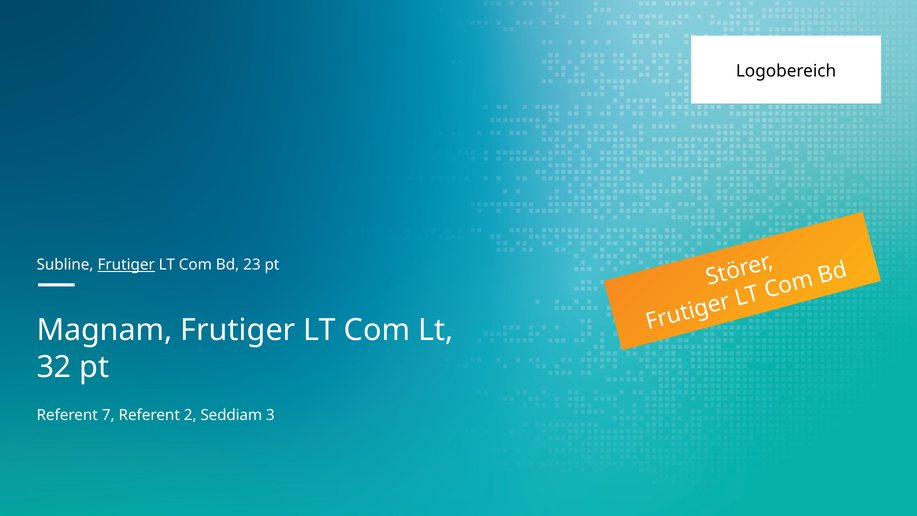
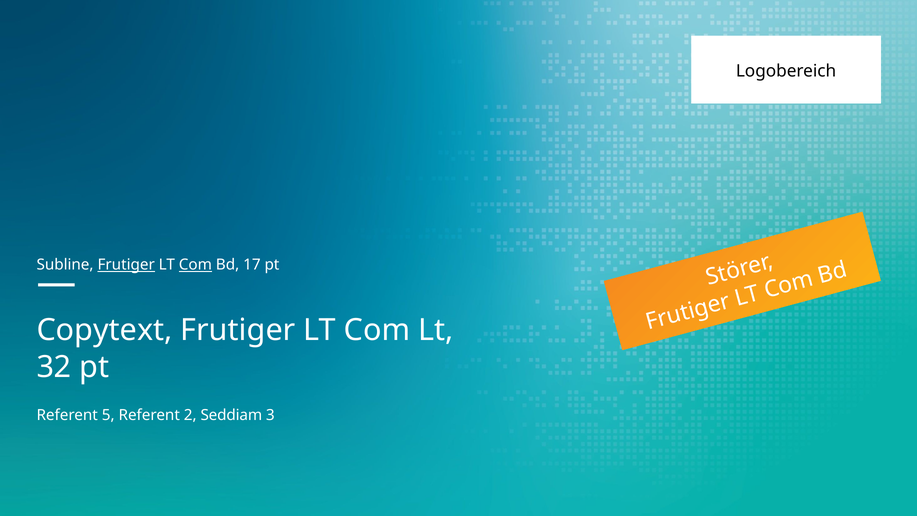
Com underline: none -> present (195, 265)
23: 23 -> 17 (252, 265)
Magnam: Magnam -> Copytext (105, 330)
7: 7 -> 5 (108, 415)
